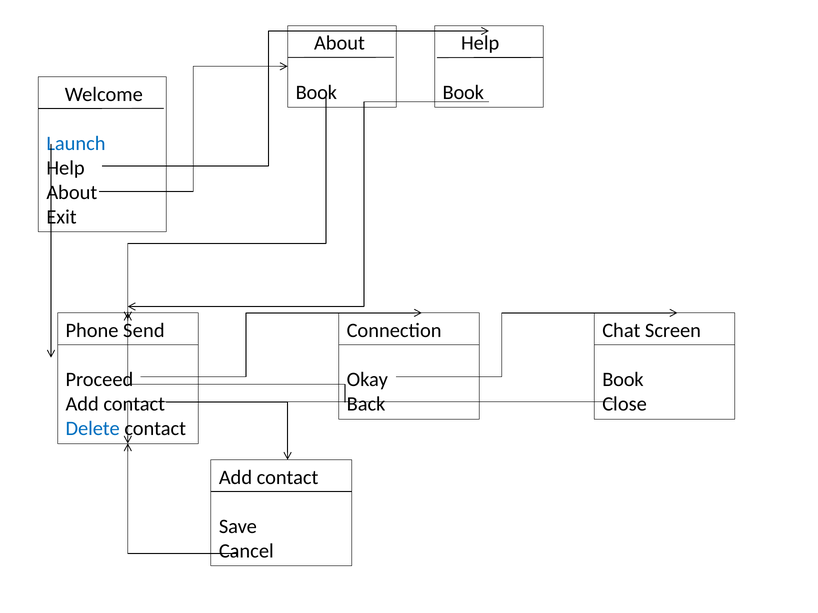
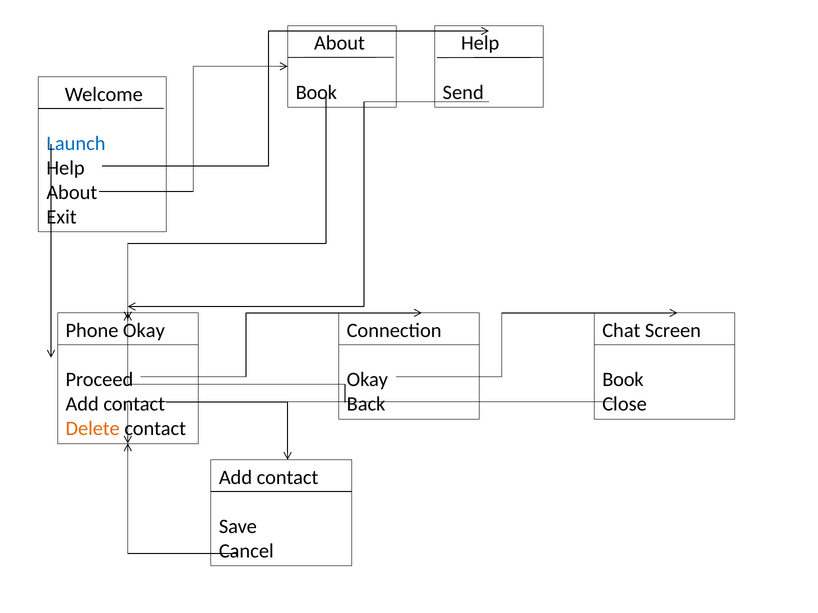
Book: Book -> Send (463, 92)
Phone Send: Send -> Okay (144, 331)
Delete colour: blue -> orange (93, 429)
